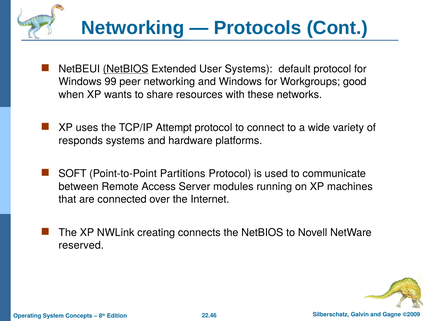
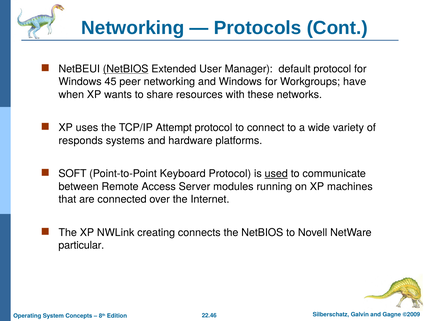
User Systems: Systems -> Manager (249, 69)
99: 99 -> 45 (111, 82)
good: good -> have (355, 82)
Partitions: Partitions -> Keyboard (183, 173)
used underline: none -> present (276, 173)
reserved: reserved -> particular (81, 245)
